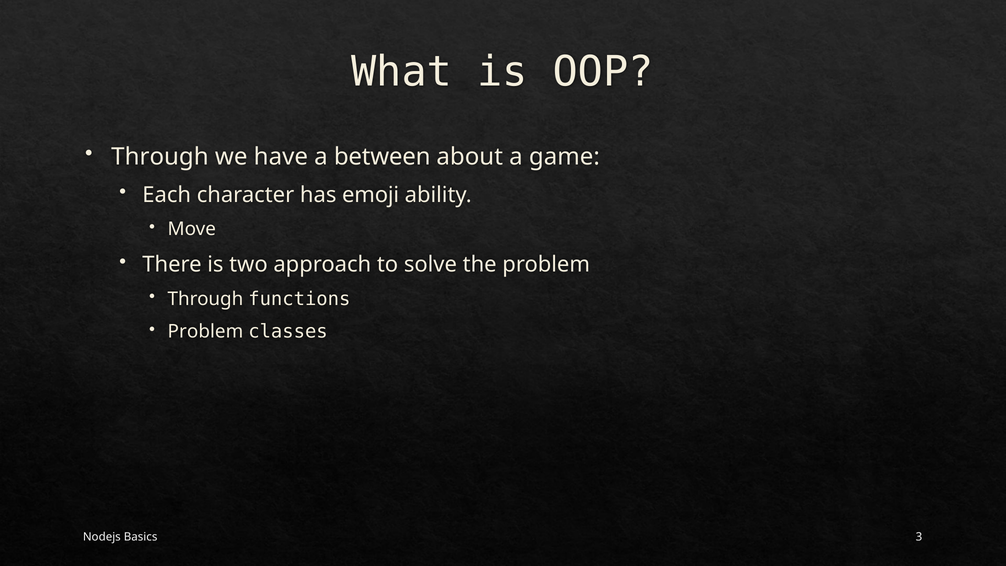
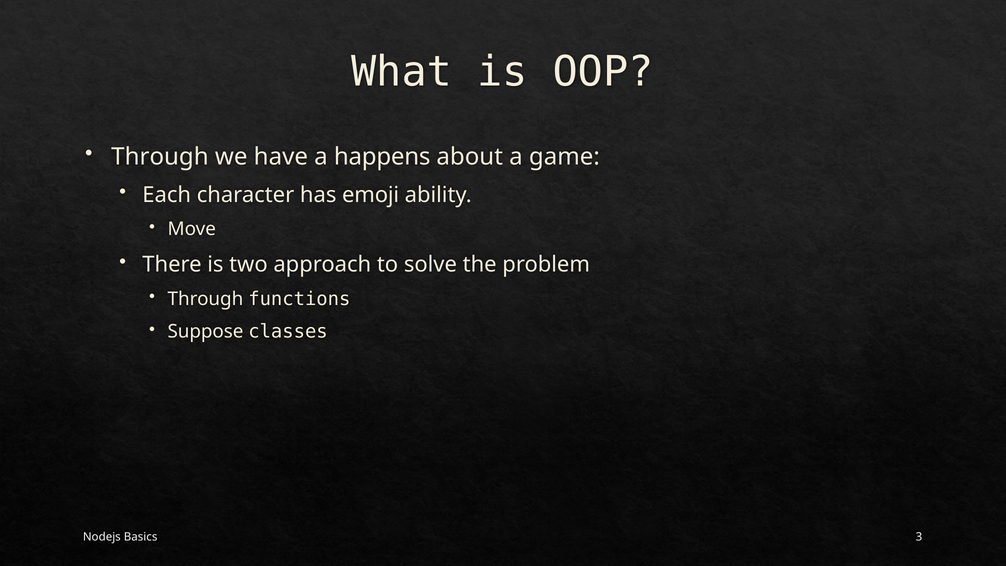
between: between -> happens (382, 157)
Problem: Problem -> Suppose (206, 332)
